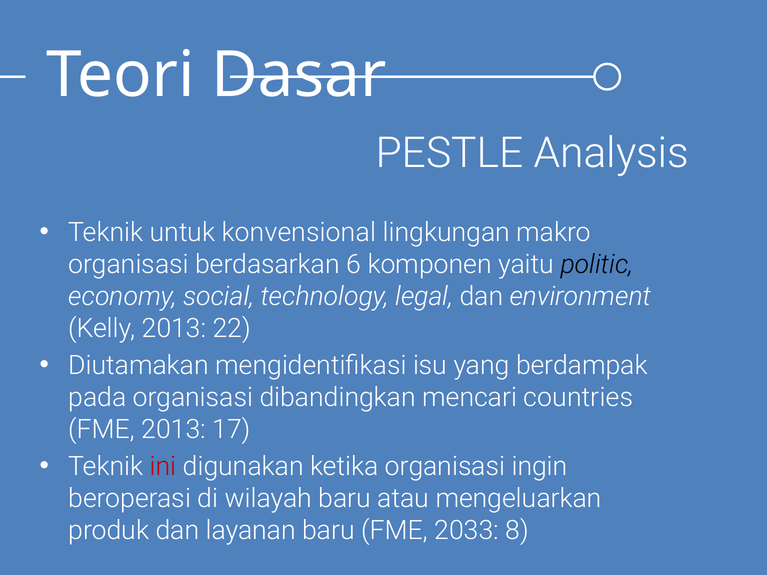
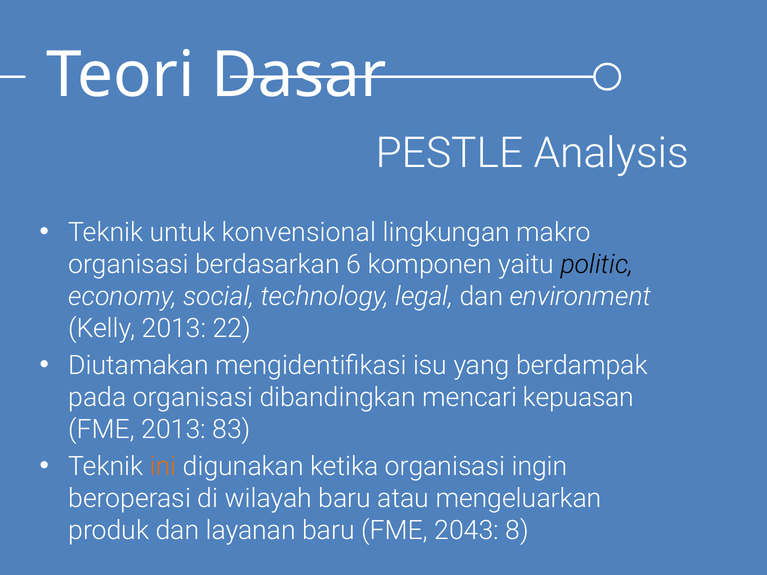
countries: countries -> kepuasan (578, 398)
17: 17 -> 83 (232, 430)
ini colour: red -> orange (163, 467)
2033: 2033 -> 2043 (467, 531)
